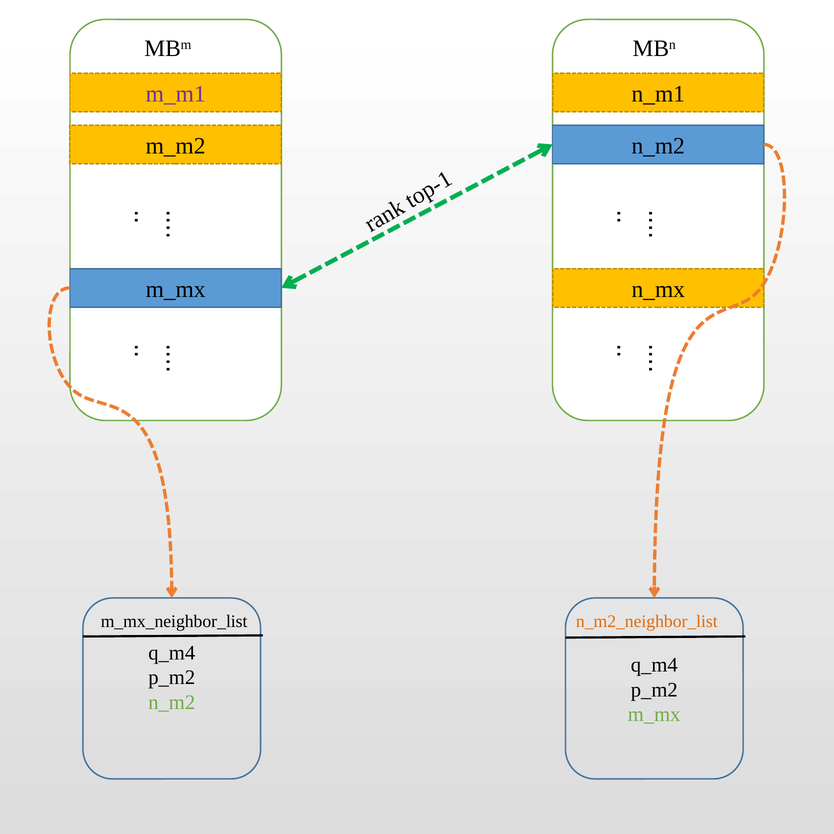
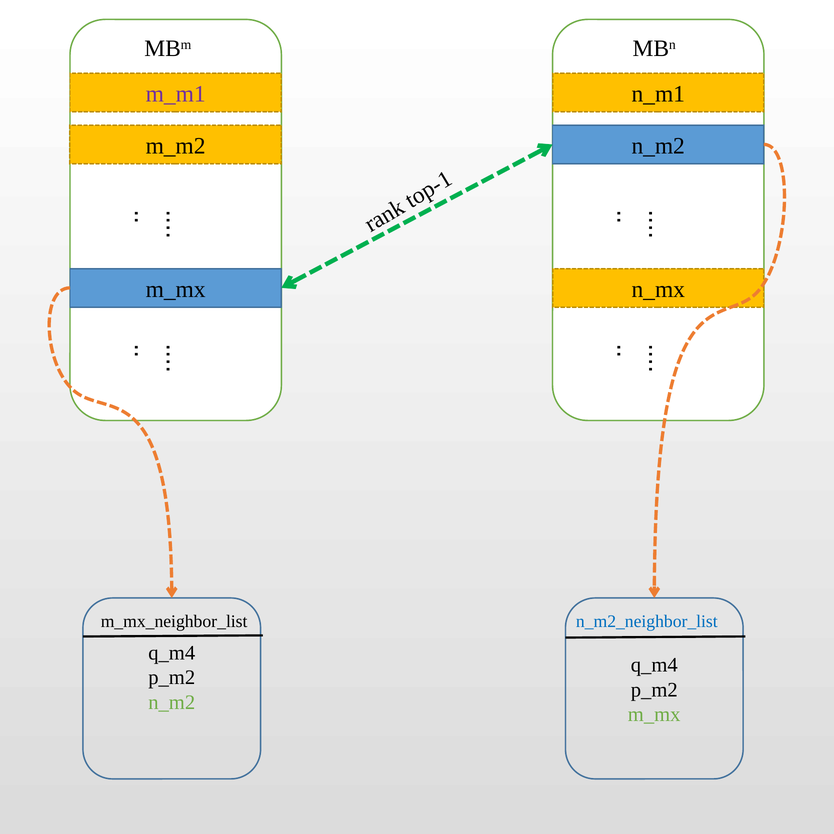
n_m2_neighbor_list colour: orange -> blue (647, 622)
